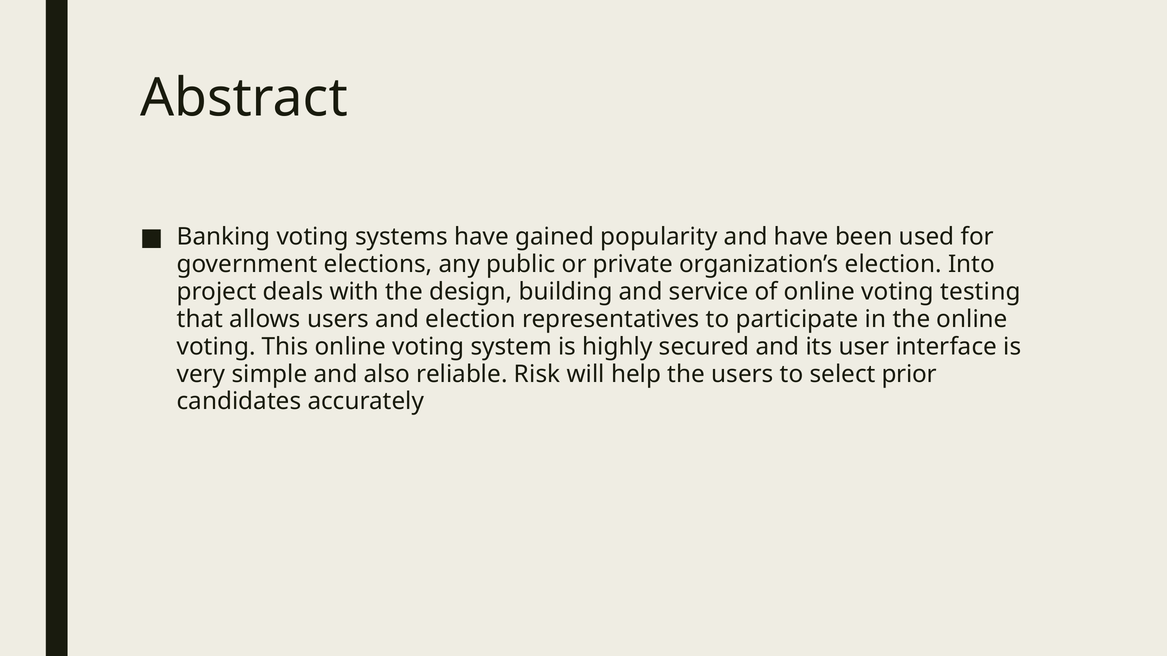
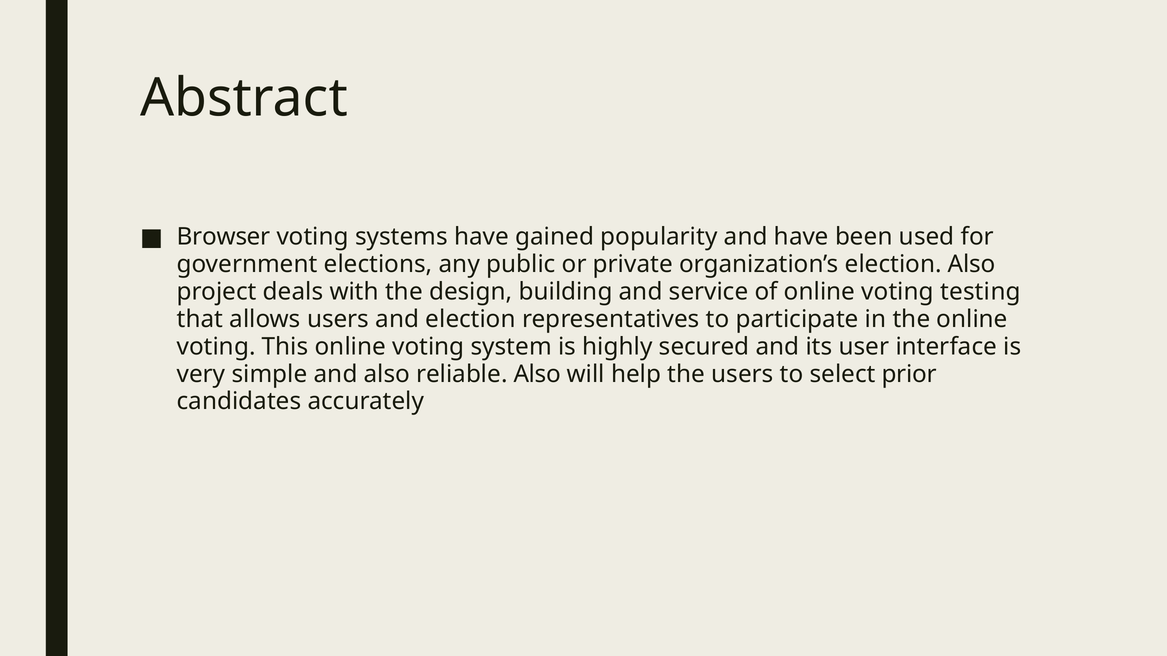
Banking: Banking -> Browser (224, 237)
election Into: Into -> Also (971, 265)
reliable Risk: Risk -> Also (537, 374)
